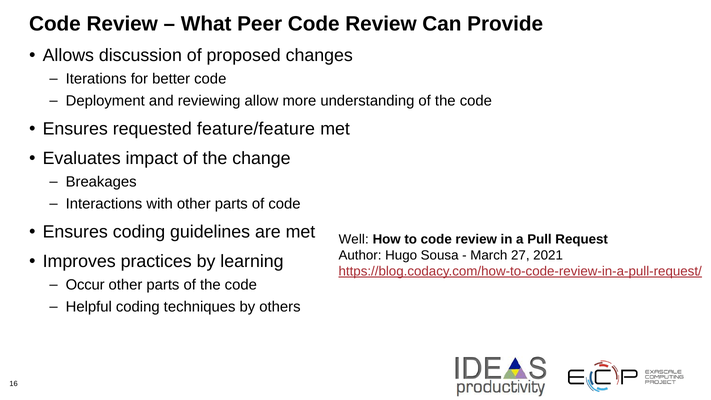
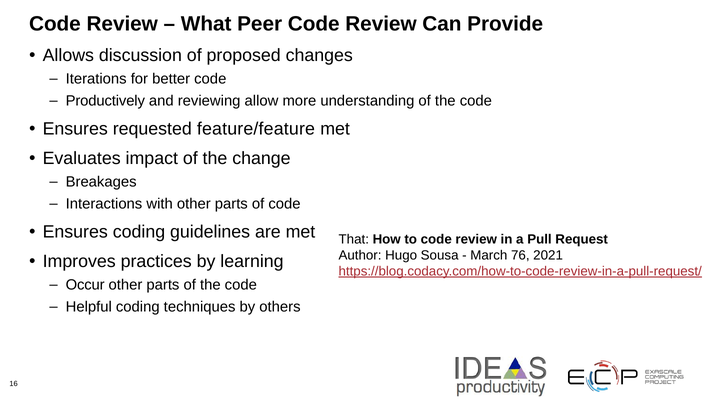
Deployment: Deployment -> Productively (105, 101)
Well: Well -> That (354, 239)
27: 27 -> 76 (520, 255)
